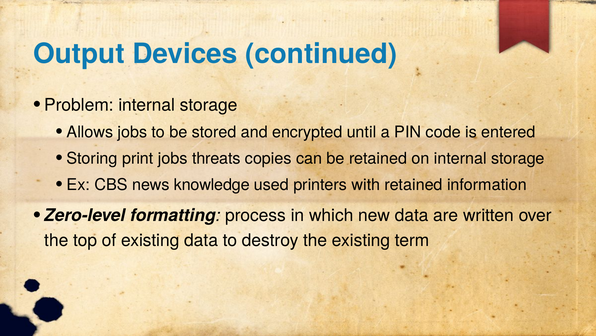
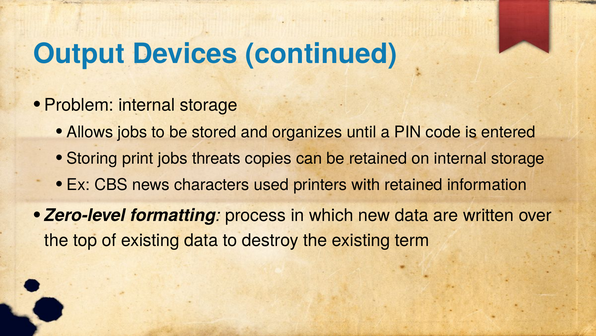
encrypted: encrypted -> organizes (307, 132)
knowledge: knowledge -> characters (212, 184)
